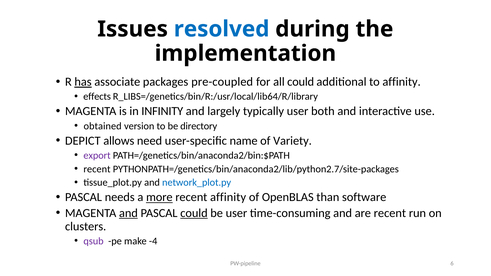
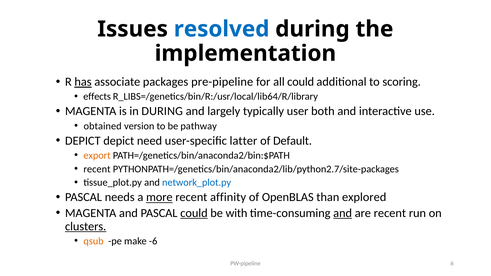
pre-coupled: pre-coupled -> pre-pipeline (222, 82)
to affinity: affinity -> scoring (402, 82)
in INFINITY: INFINITY -> DURING (162, 111)
directory: directory -> pathway (199, 126)
DEPICT allows: allows -> depict (119, 141)
name: name -> latter (243, 141)
Variety: Variety -> Default (293, 141)
export colour: purple -> orange (97, 155)
software: software -> explored (364, 197)
and underline: present -> none (128, 213)
be user: user -> with (236, 213)
and underline: none -> present (343, 213)
clusters underline: none -> present (86, 226)
qsub colour: purple -> orange (94, 241)
-4: -4 -> -6 (153, 241)
